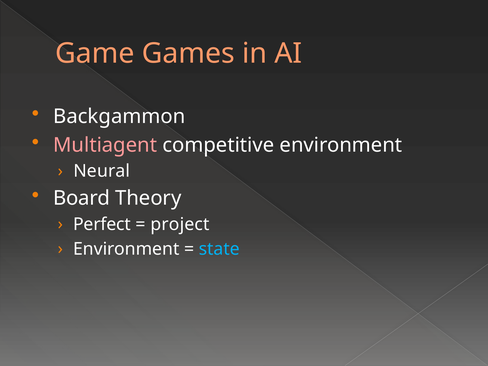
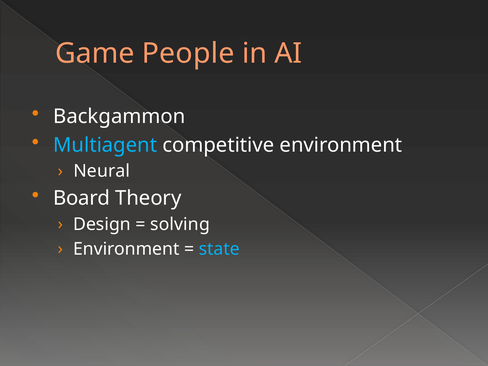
Games: Games -> People (188, 54)
Multiagent colour: pink -> light blue (105, 145)
Perfect: Perfect -> Design (102, 224)
project: project -> solving (180, 224)
